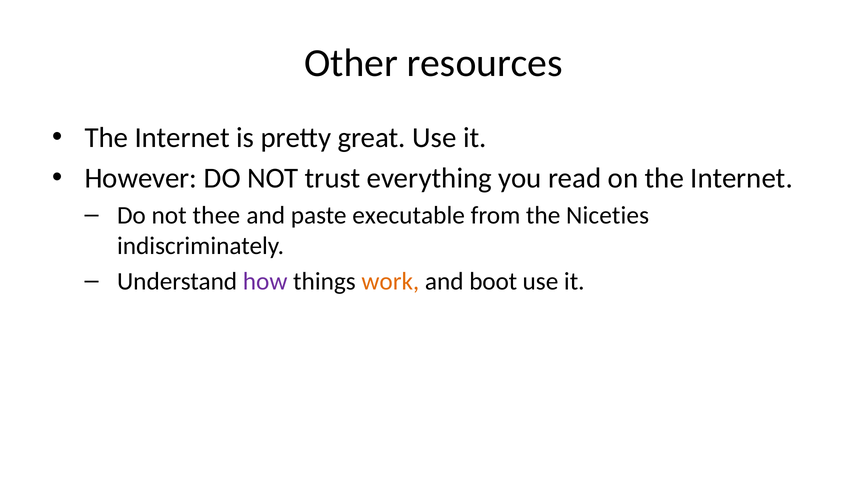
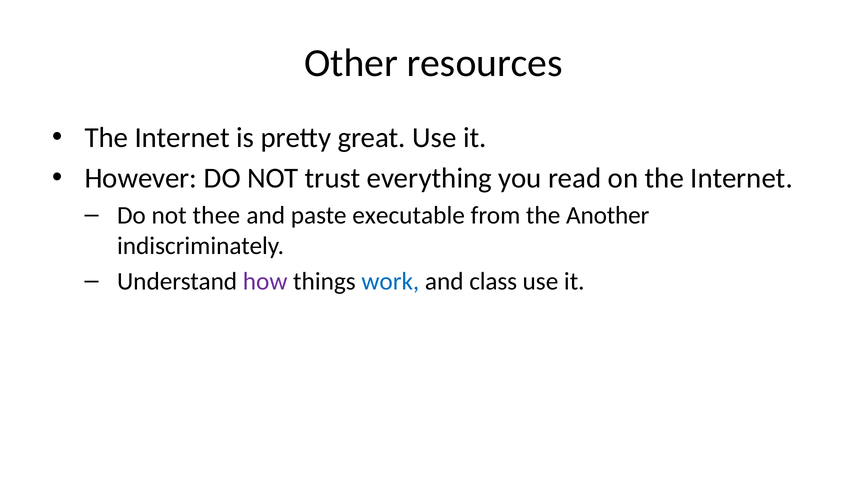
Niceties: Niceties -> Another (608, 215)
work colour: orange -> blue (390, 281)
boot: boot -> class (493, 281)
